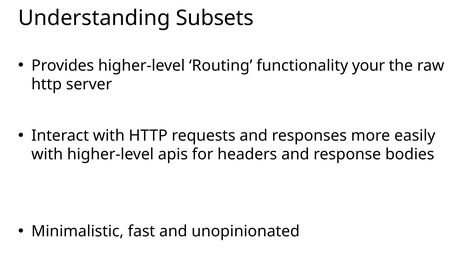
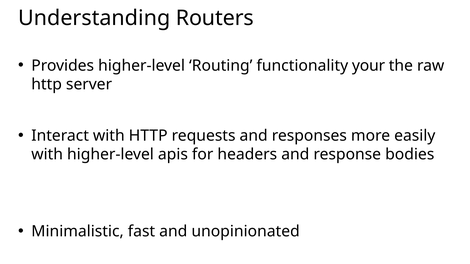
Subsets: Subsets -> Routers (215, 18)
